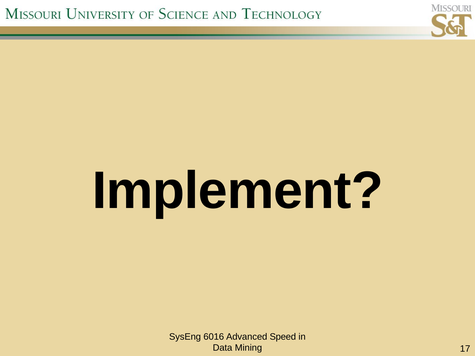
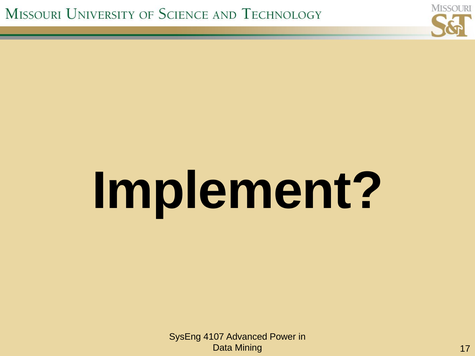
6016: 6016 -> 4107 (214, 337)
Speed: Speed -> Power (283, 337)
